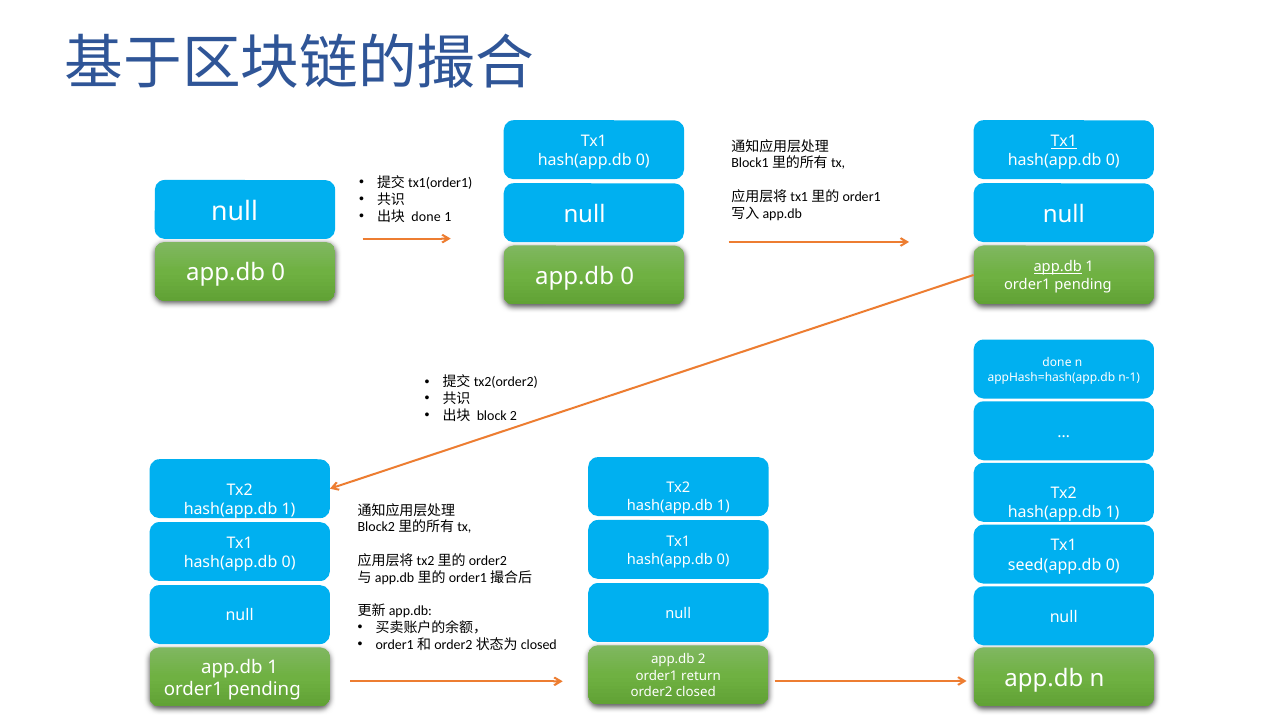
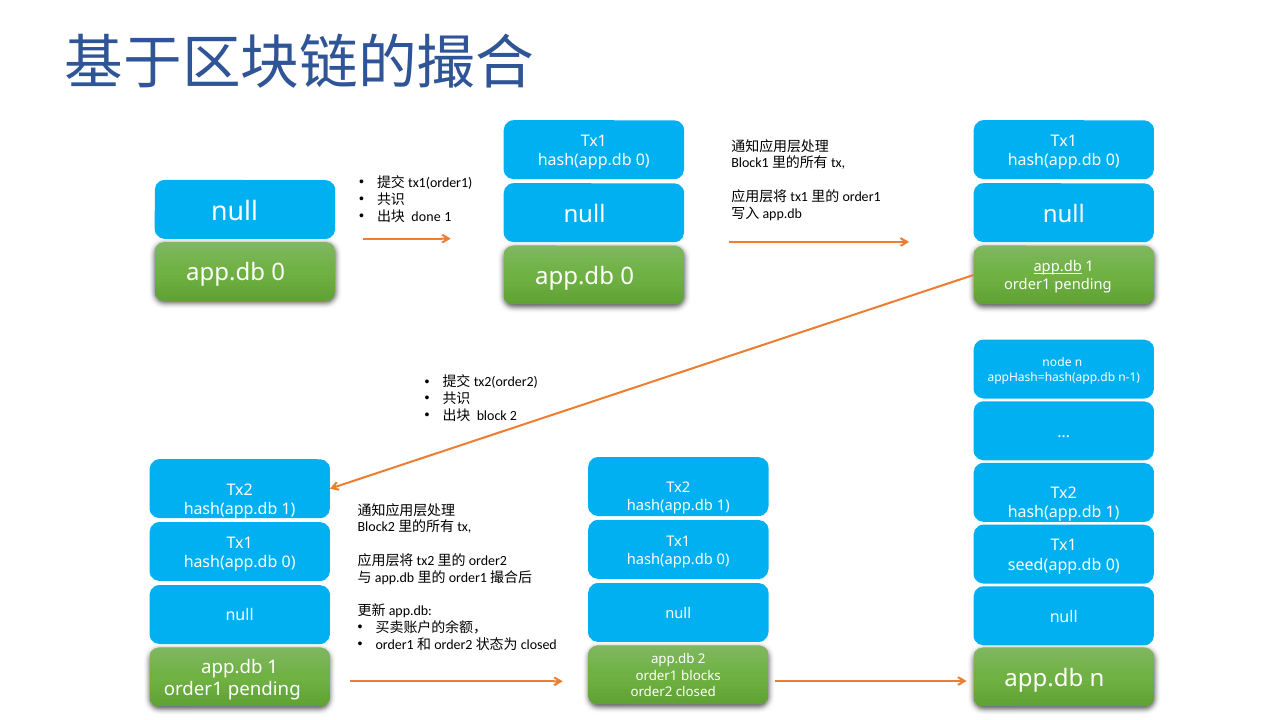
Tx1 underline: present -> none (1064, 141)
done: done -> node (1057, 363)
return: return -> blocks (701, 676)
